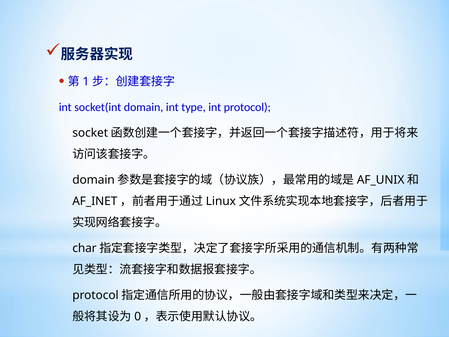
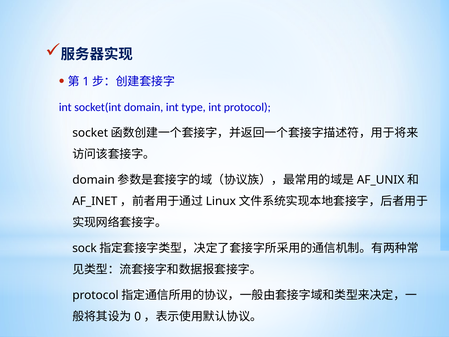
char: char -> sock (85, 248)
